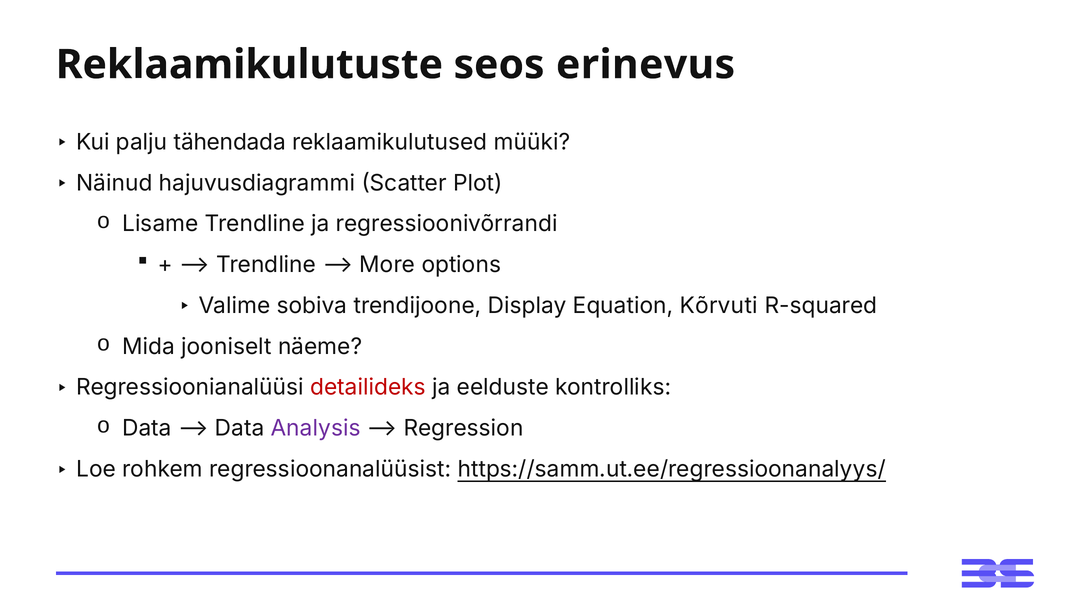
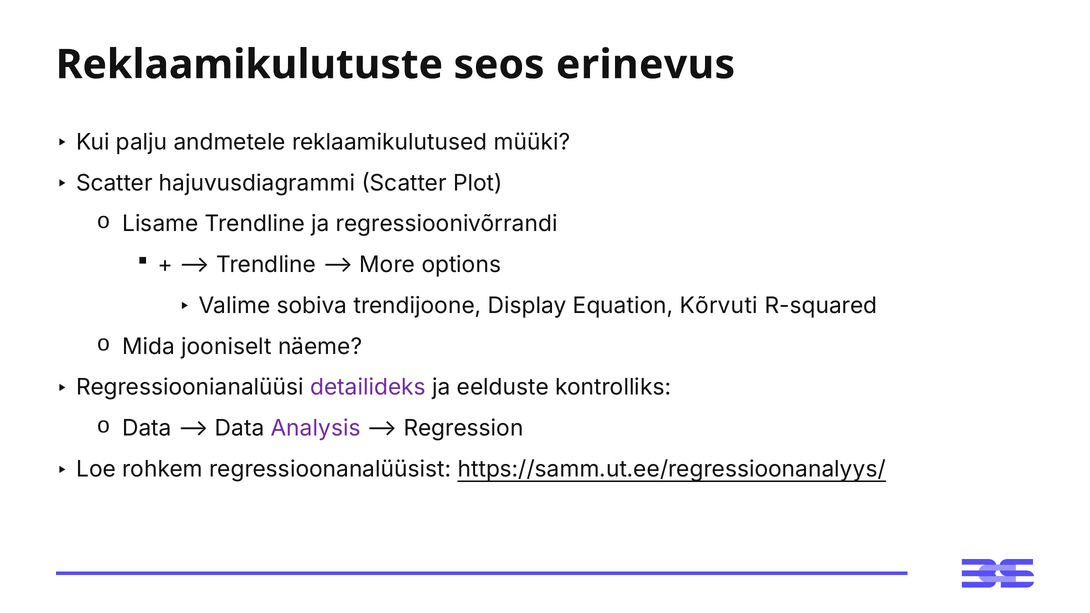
tähendada: tähendada -> andmetele (230, 142)
Näinud: Näinud -> Scatter (114, 183)
detailideks colour: red -> purple (368, 387)
